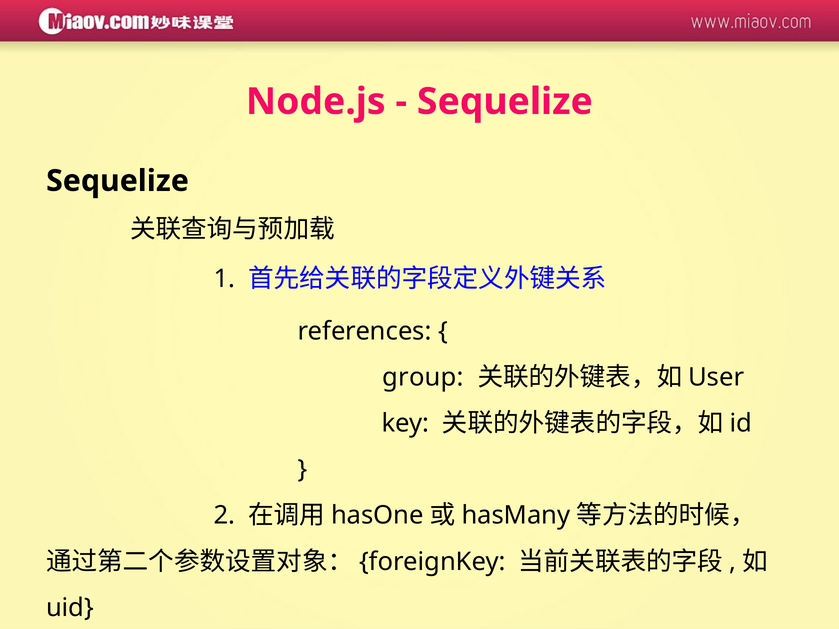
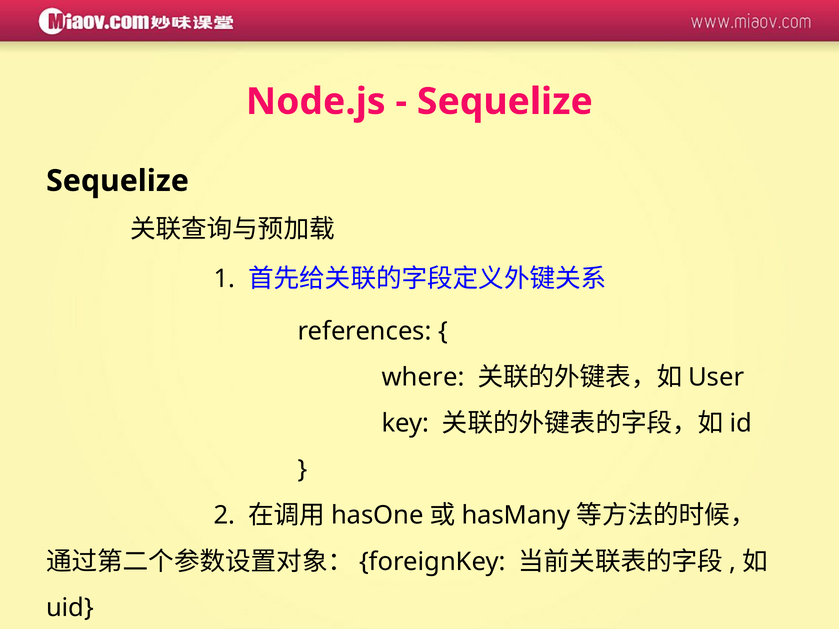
group: group -> where (423, 377)
